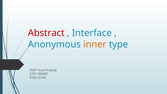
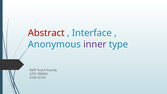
inner colour: orange -> purple (95, 44)
